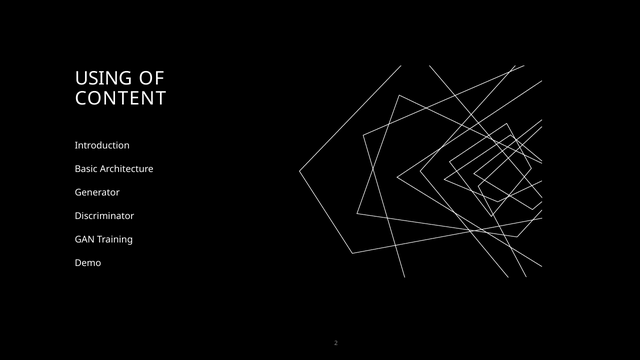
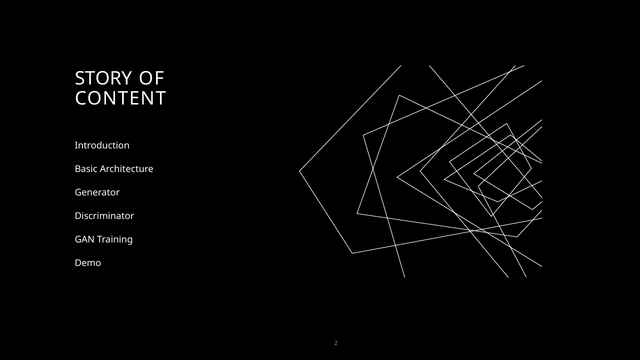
USING: USING -> STORY (103, 78)
